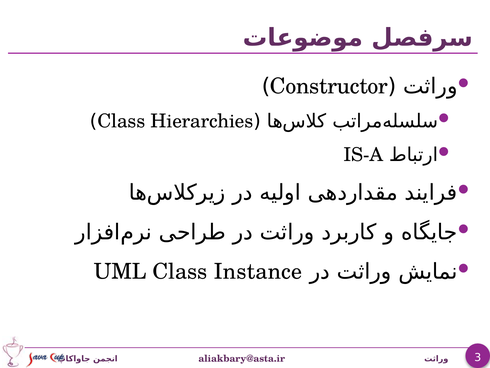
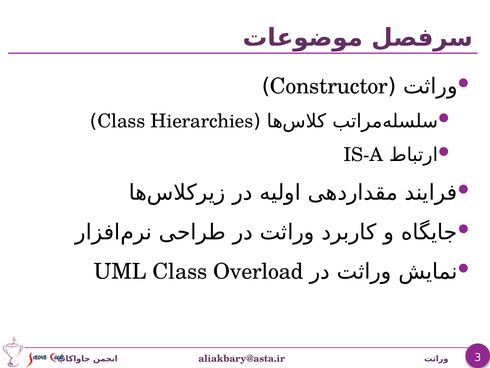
Instance: Instance -> Overload (258, 271)
